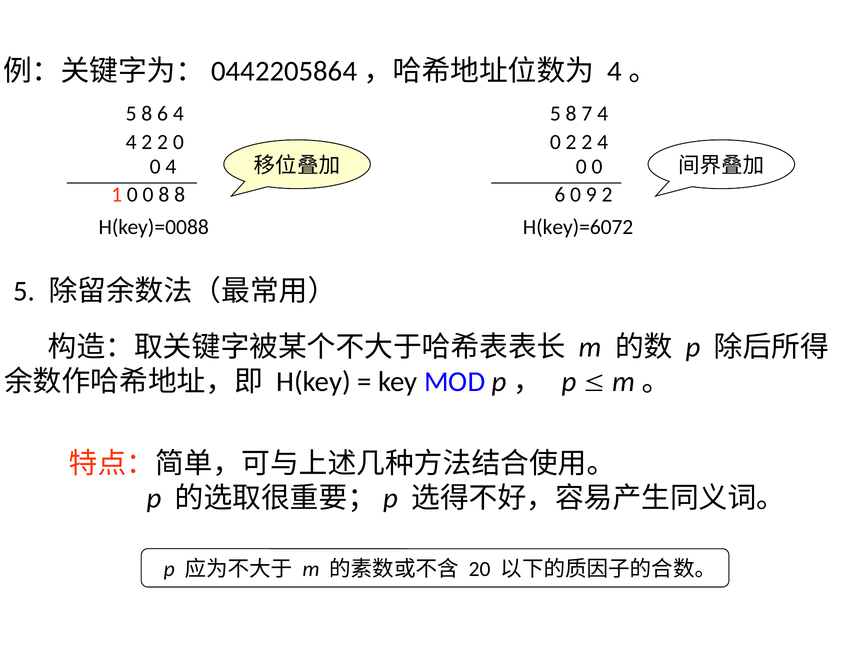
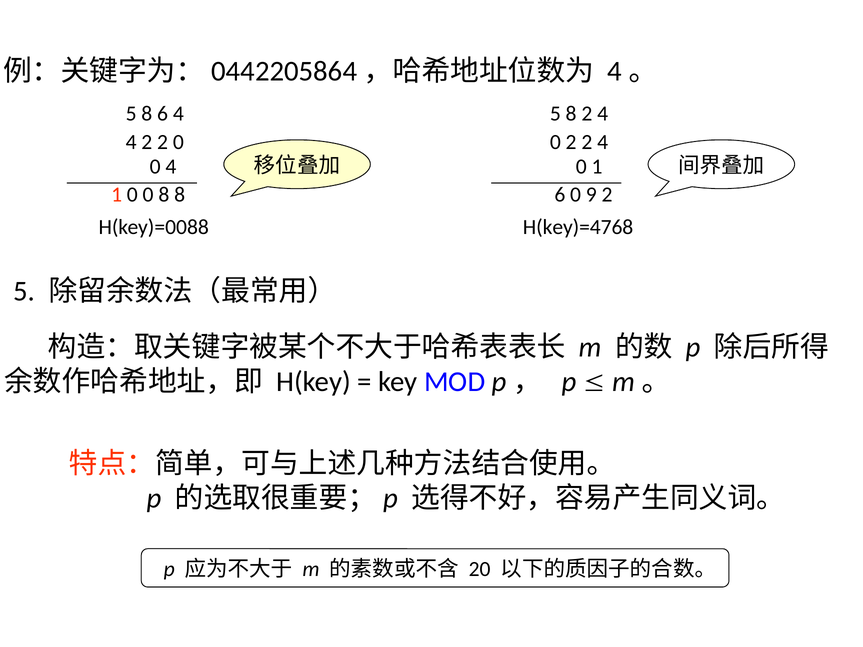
8 7: 7 -> 2 (587, 114)
0: 0 -> 1 (597, 167)
H(key)=6072: H(key)=6072 -> H(key)=4768 (578, 227)
